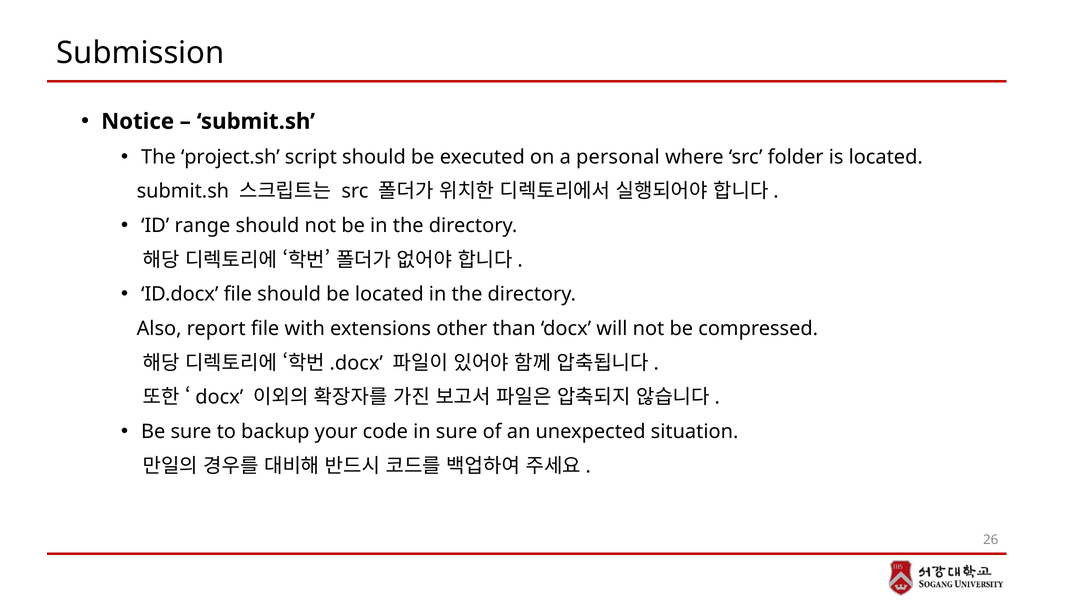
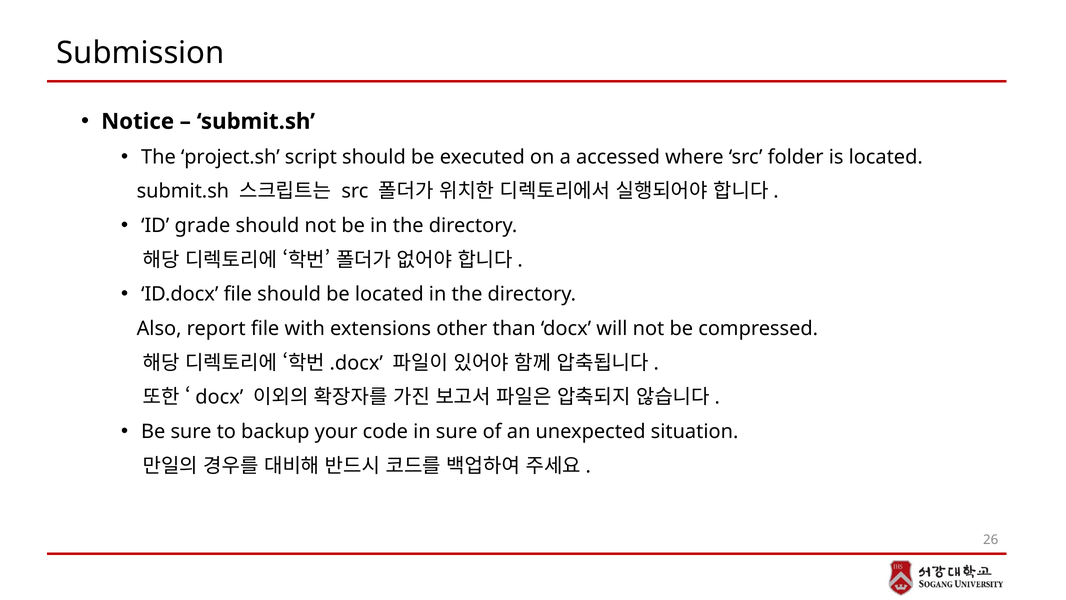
personal: personal -> accessed (618, 157)
range: range -> grade (202, 226)
